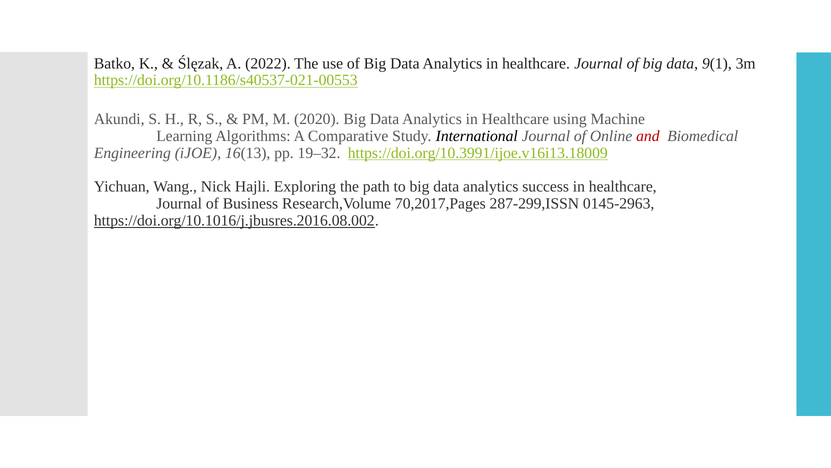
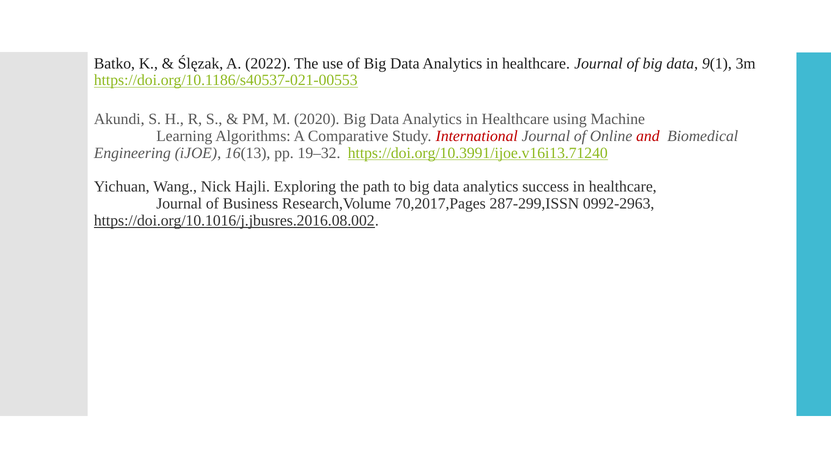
International colour: black -> red (477, 136)
https://doi.org/10.3991/ijoe.v16i13.18009: https://doi.org/10.3991/ijoe.v16i13.18009 -> https://doi.org/10.3991/ijoe.v16i13.71240 (478, 153)
0145-2963: 0145-2963 -> 0992-2963 (619, 203)
